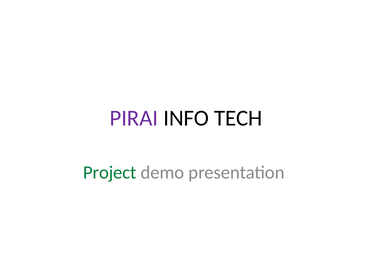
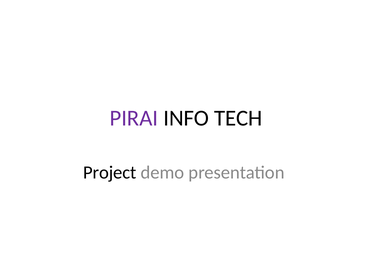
Project colour: green -> black (110, 172)
